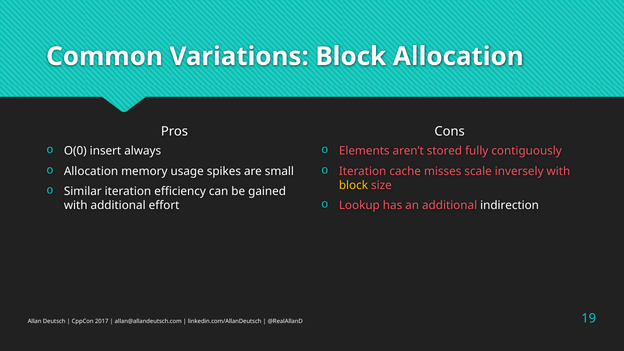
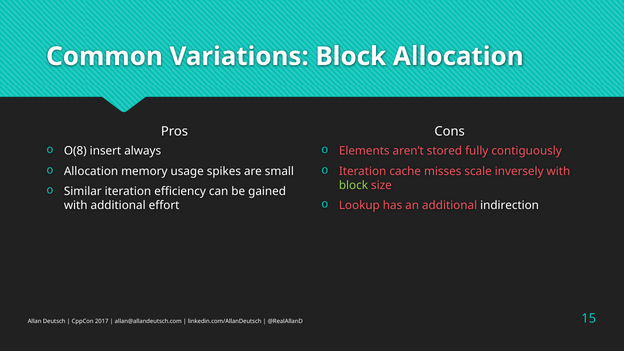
O(0: O(0 -> O(8 (75, 151)
block colour: yellow -> light green (353, 185)
19: 19 -> 15 (589, 318)
